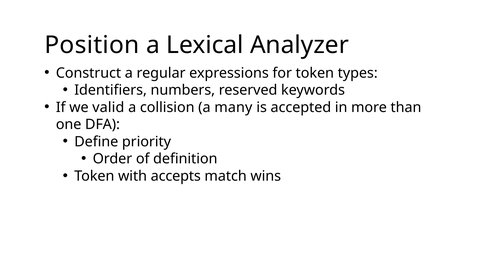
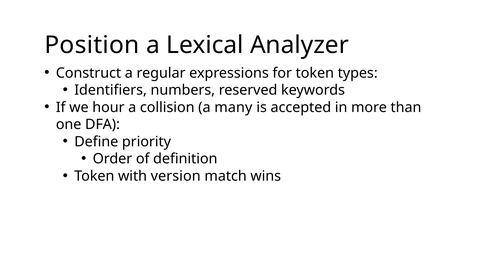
valid: valid -> hour (108, 107)
accepts: accepts -> version (176, 176)
